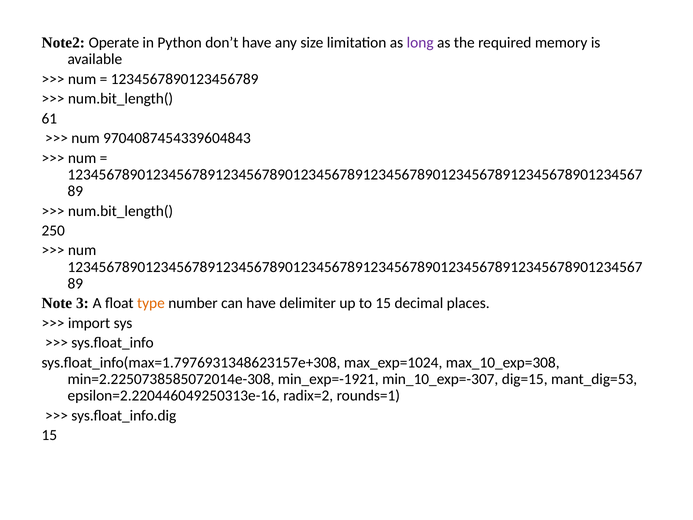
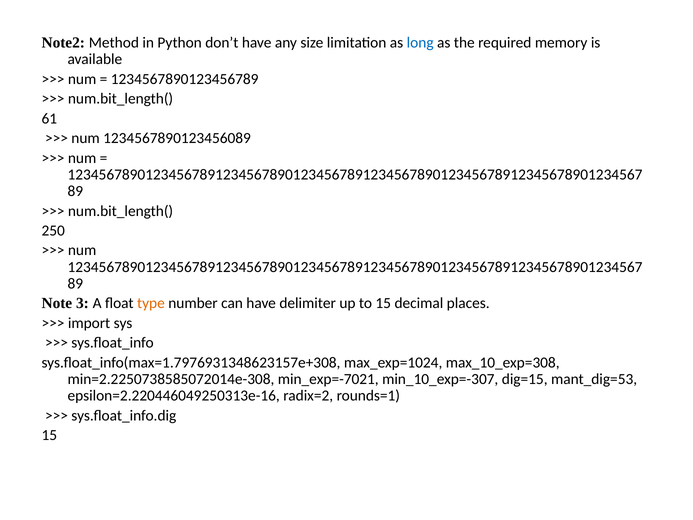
Operate: Operate -> Method (114, 43)
long colour: purple -> blue (420, 43)
9704087454339604843: 9704087454339604843 -> 1234567890123456089 (177, 138)
min_exp=-1921: min_exp=-1921 -> min_exp=-7021 (328, 379)
